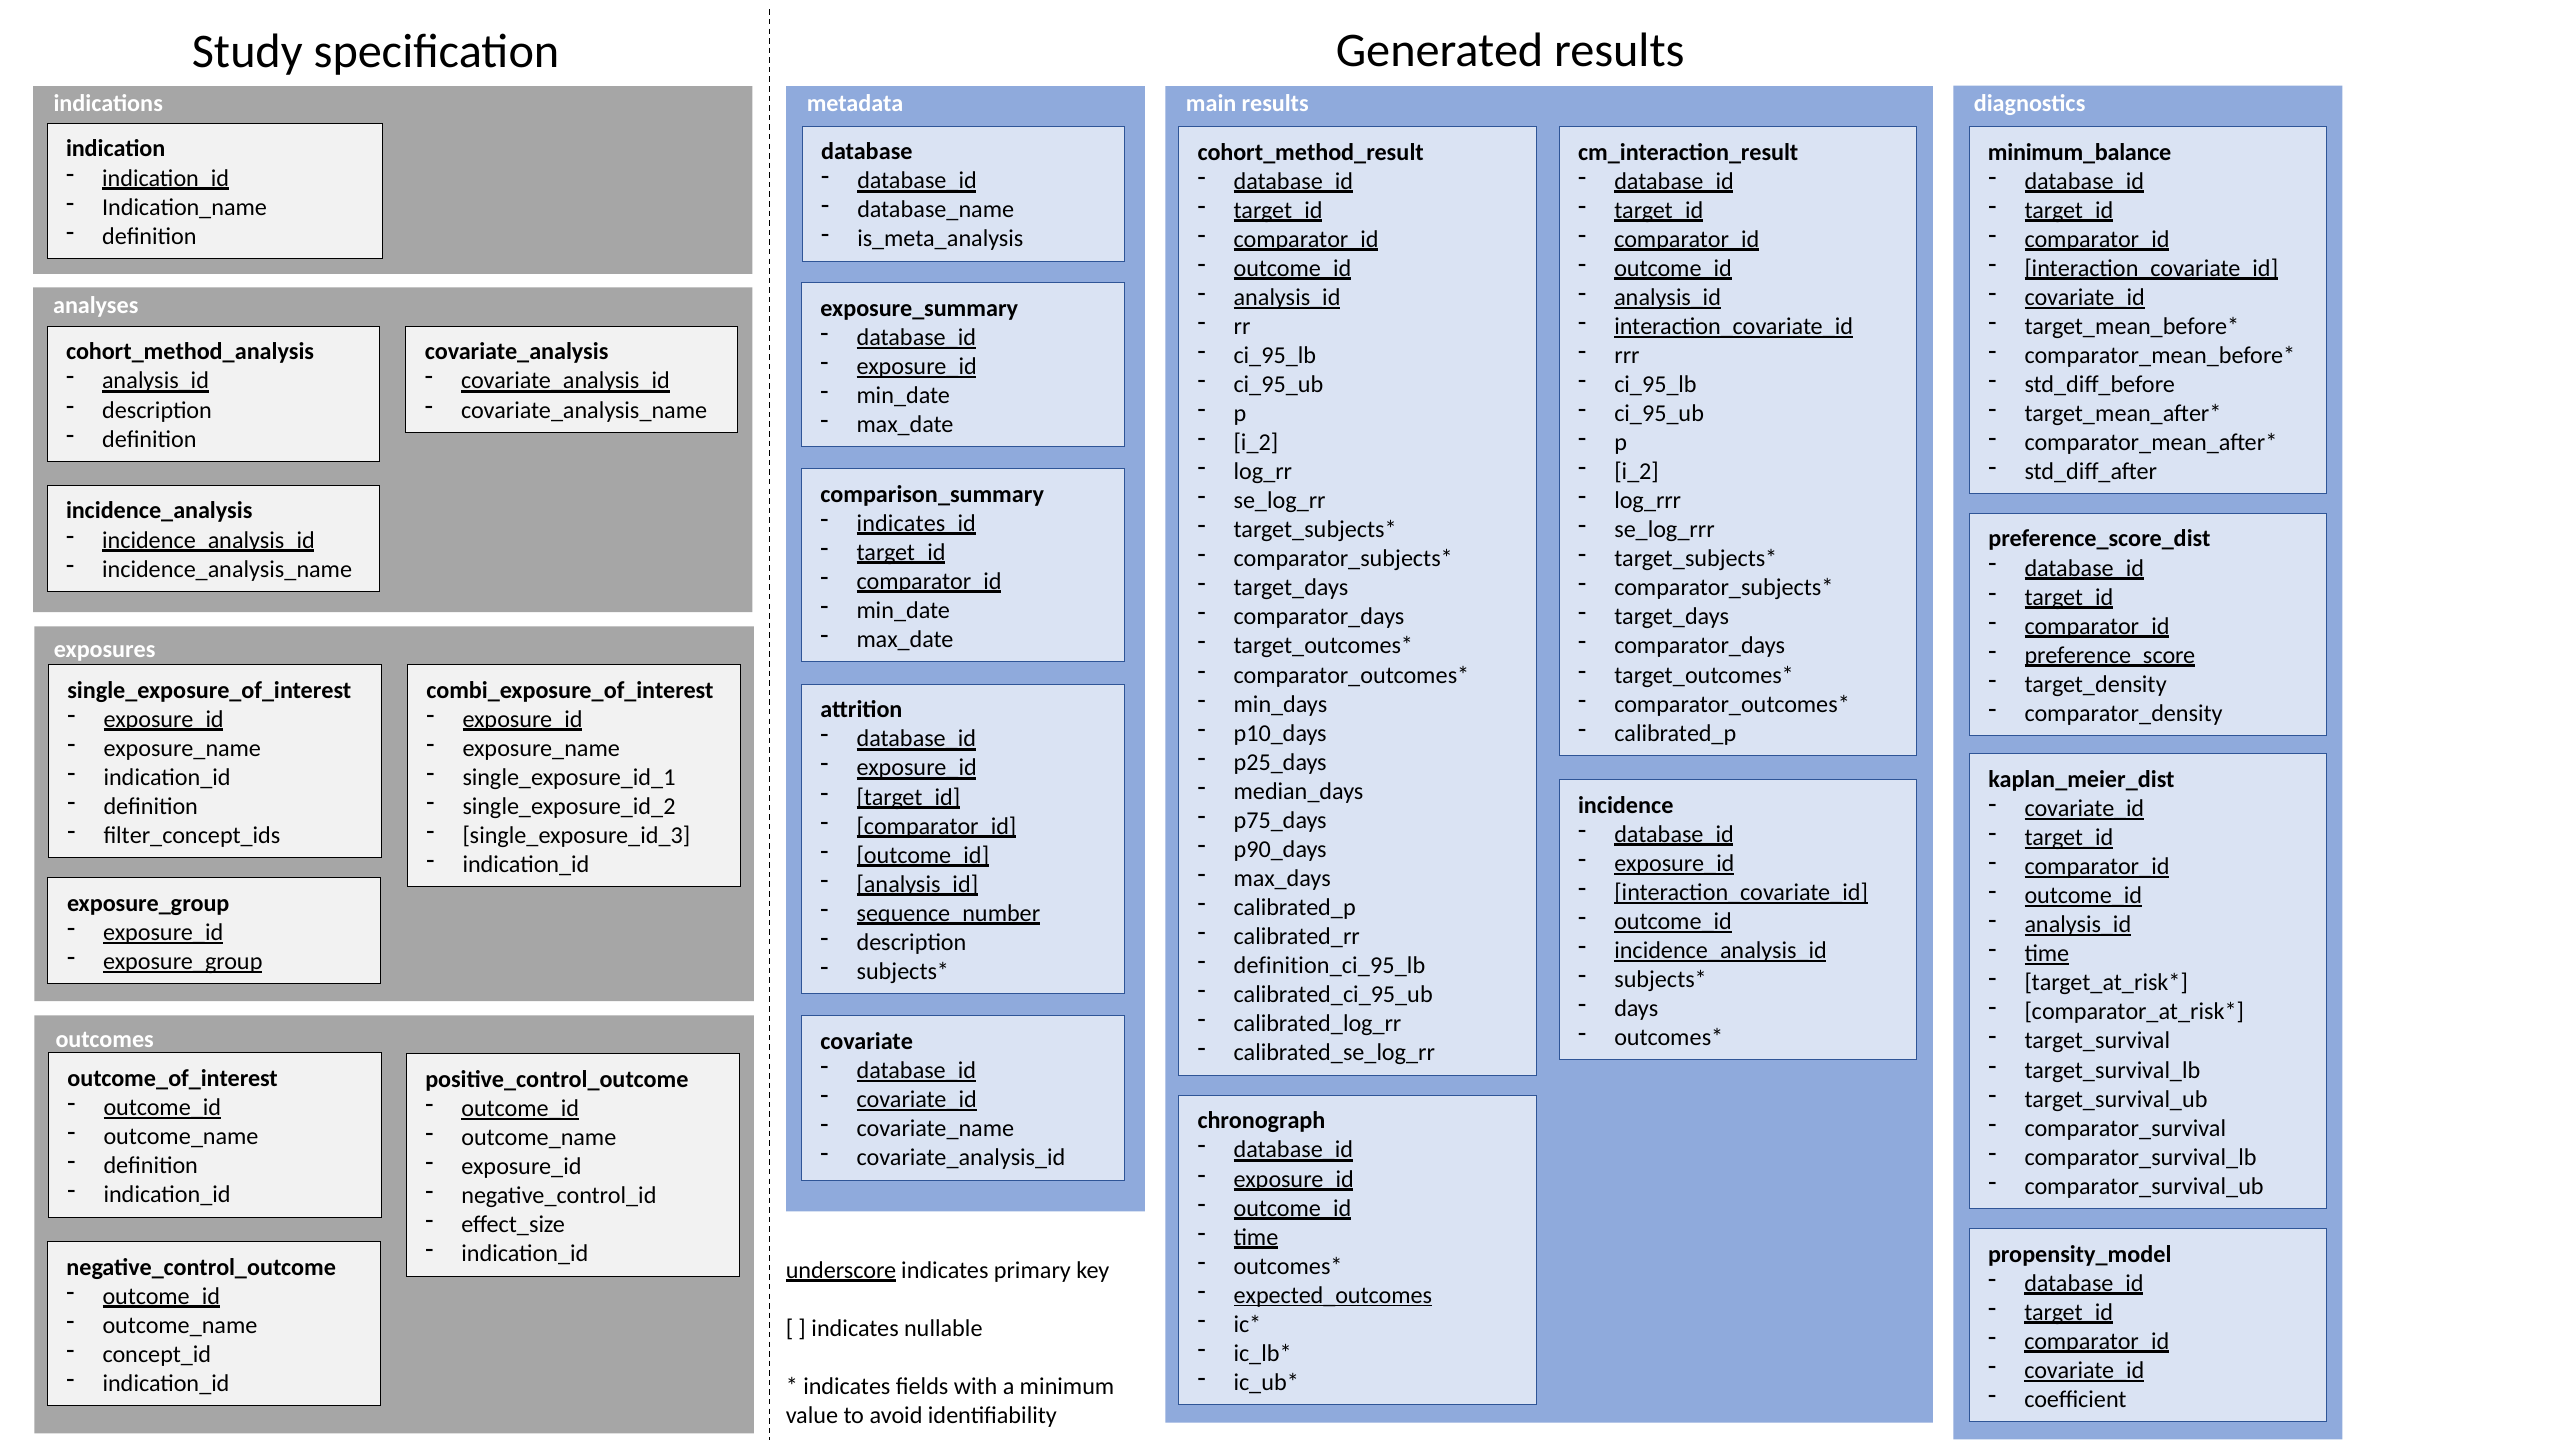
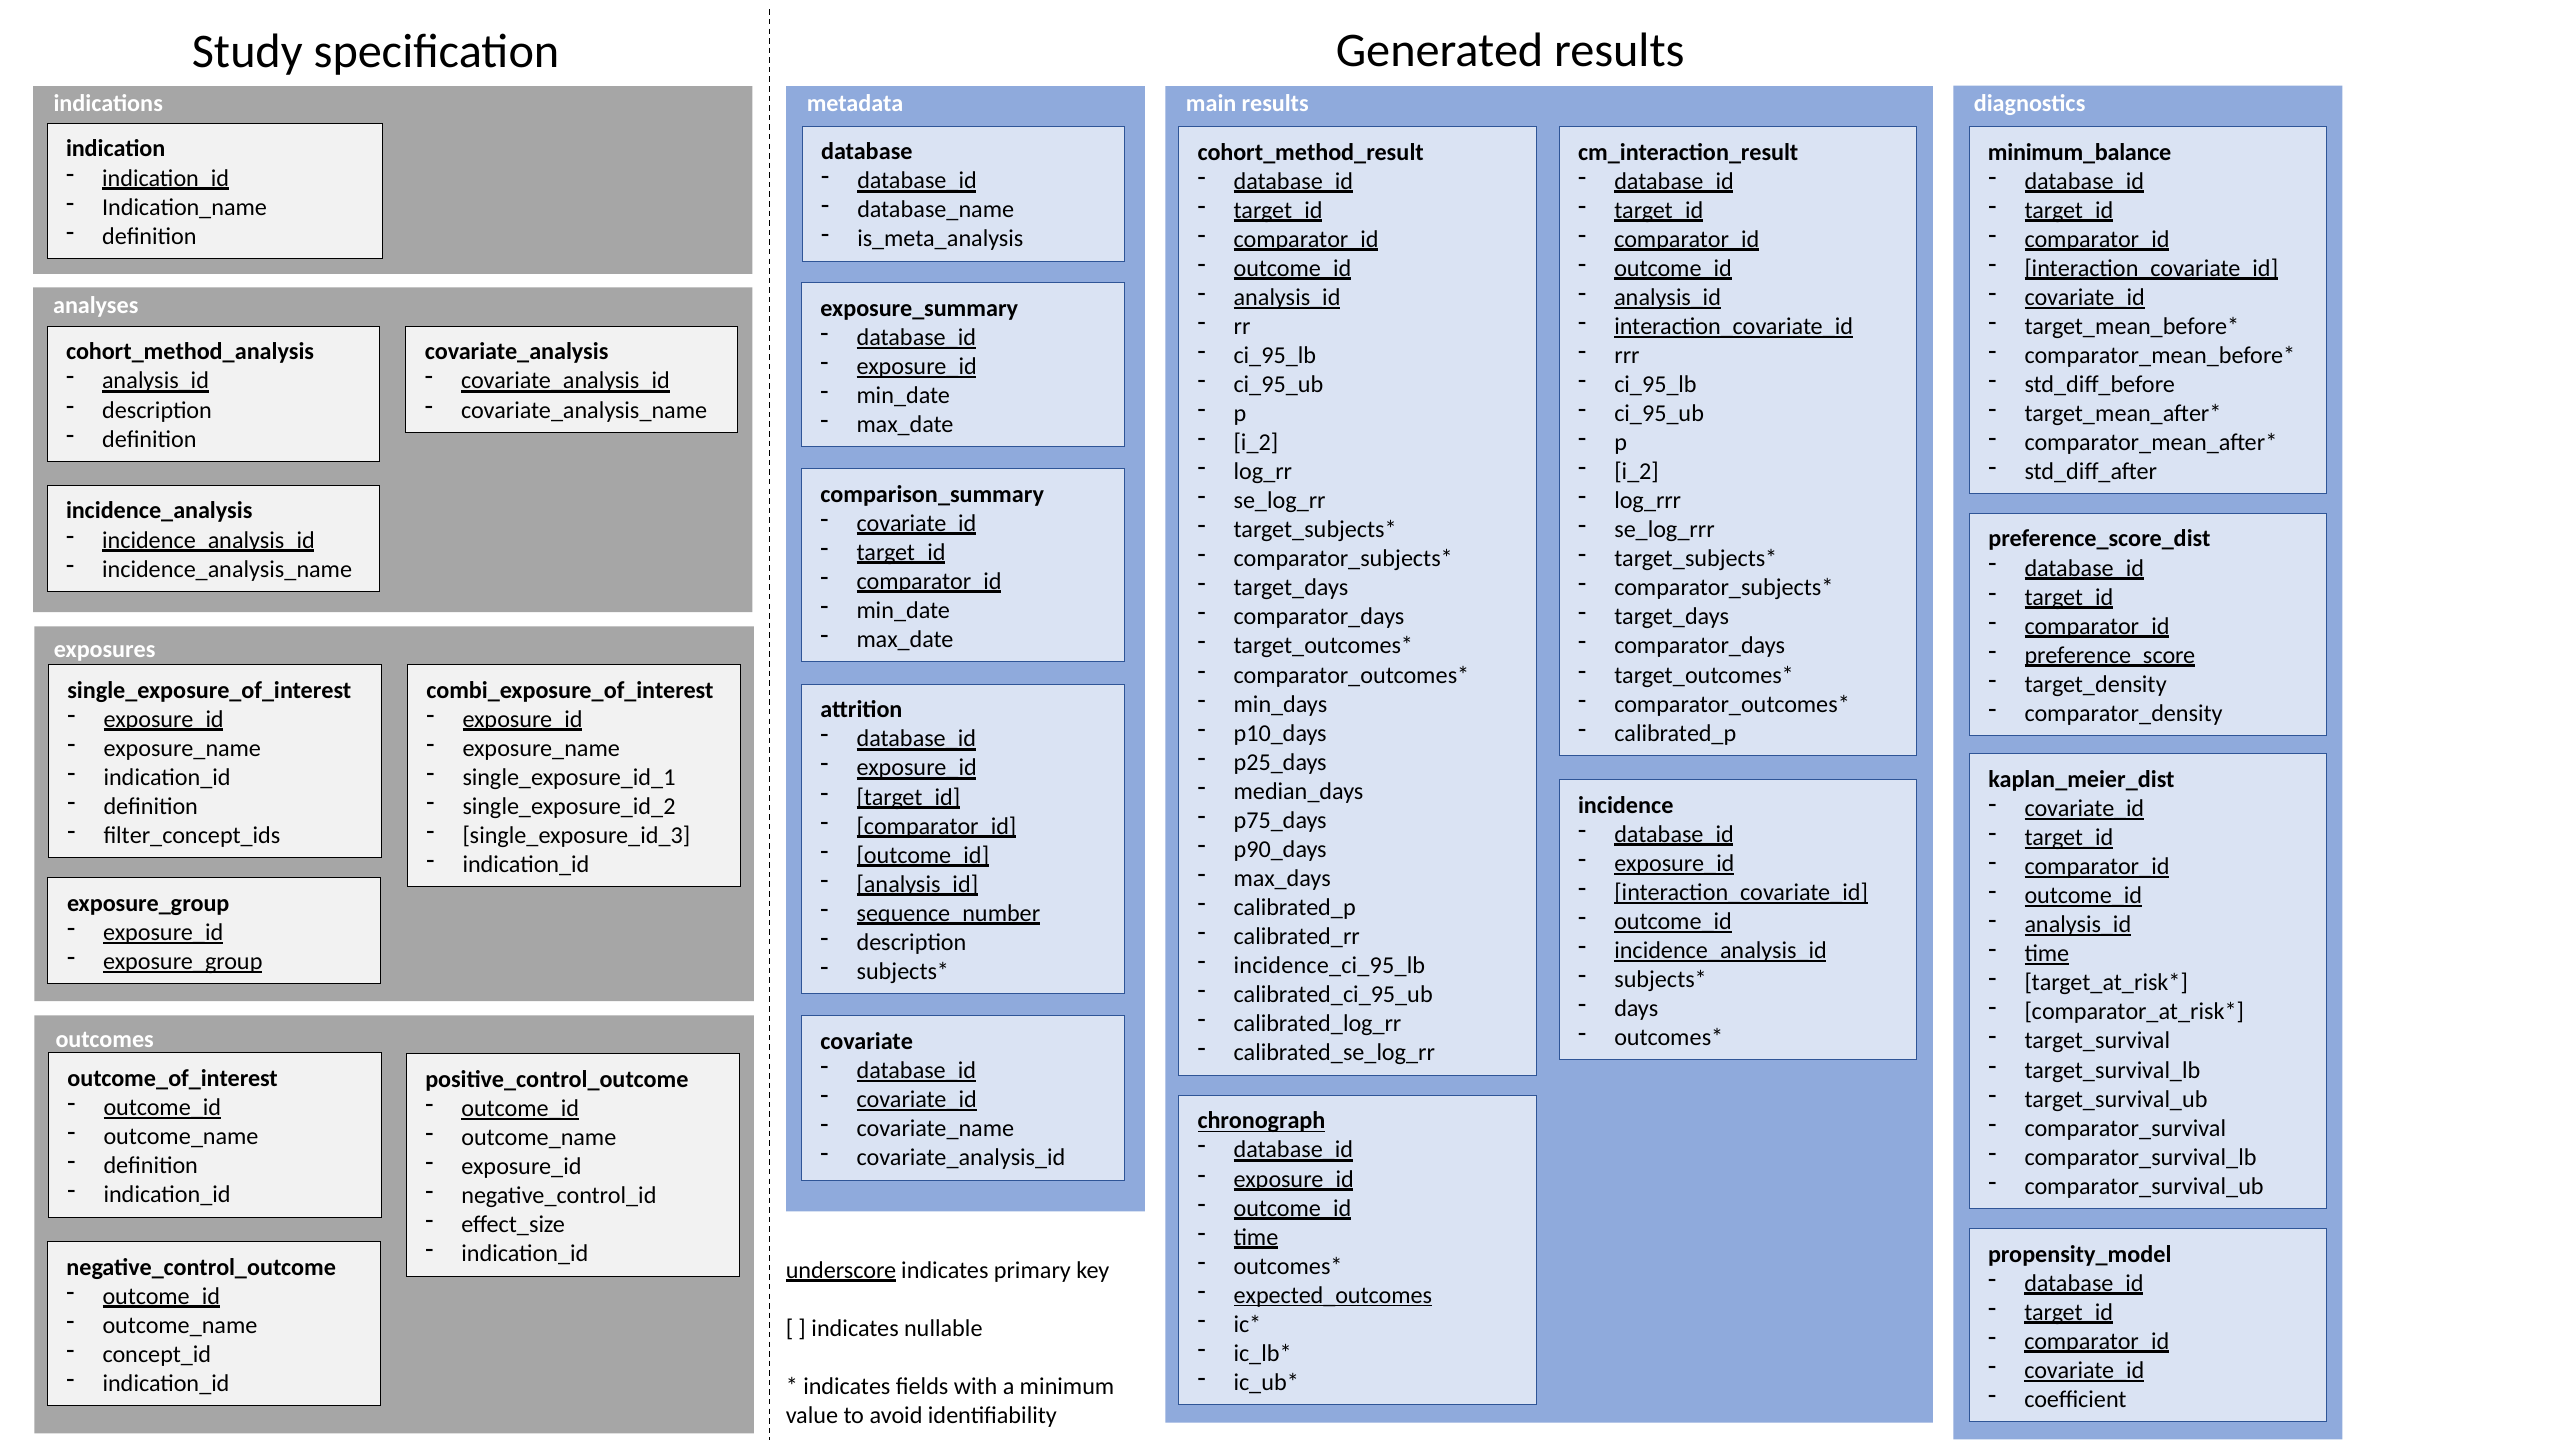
indicates_id: indicates_id -> covariate_id (916, 523)
definition_ci_95_lb: definition_ci_95_lb -> incidence_ci_95_lb (1329, 966)
chronograph underline: none -> present (1261, 1121)
